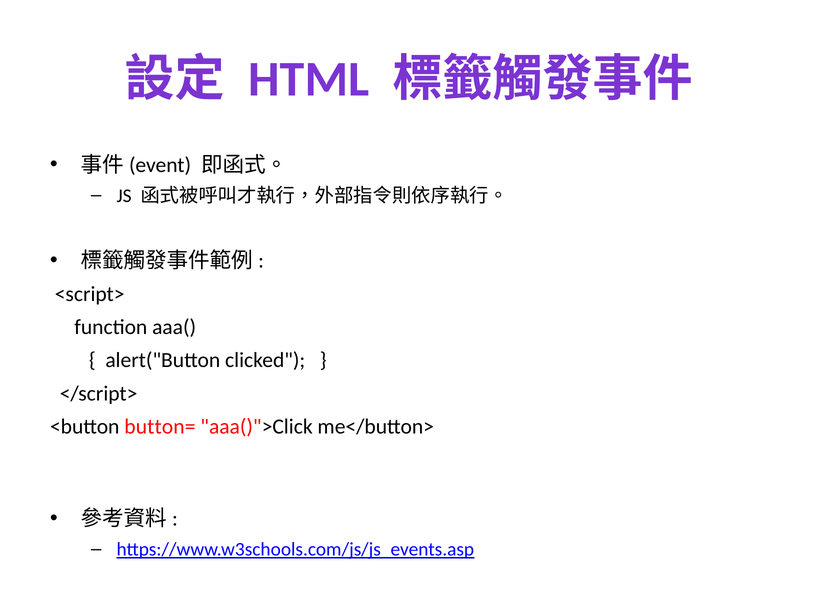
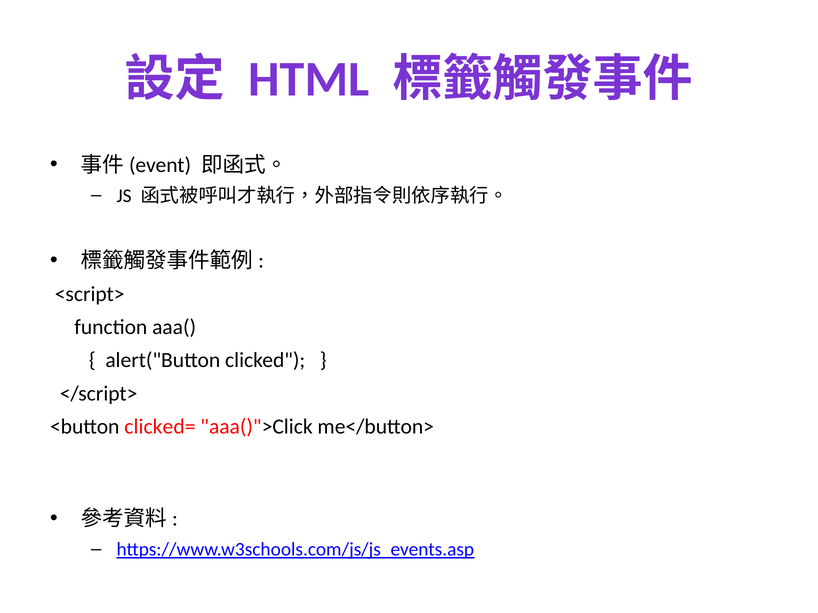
button=: button= -> clicked= (160, 427)
